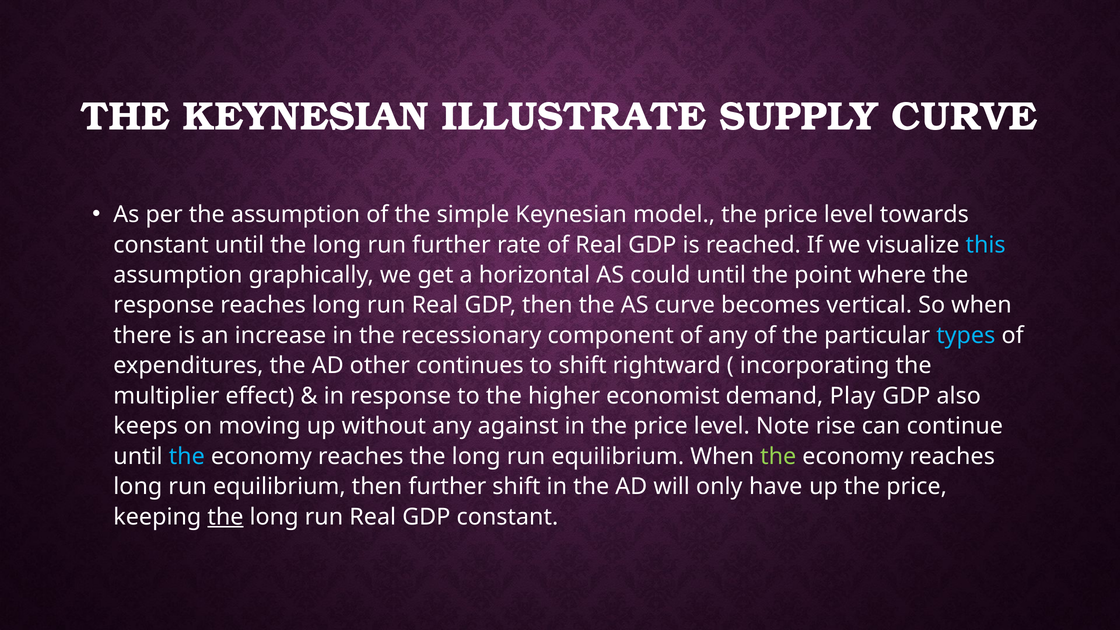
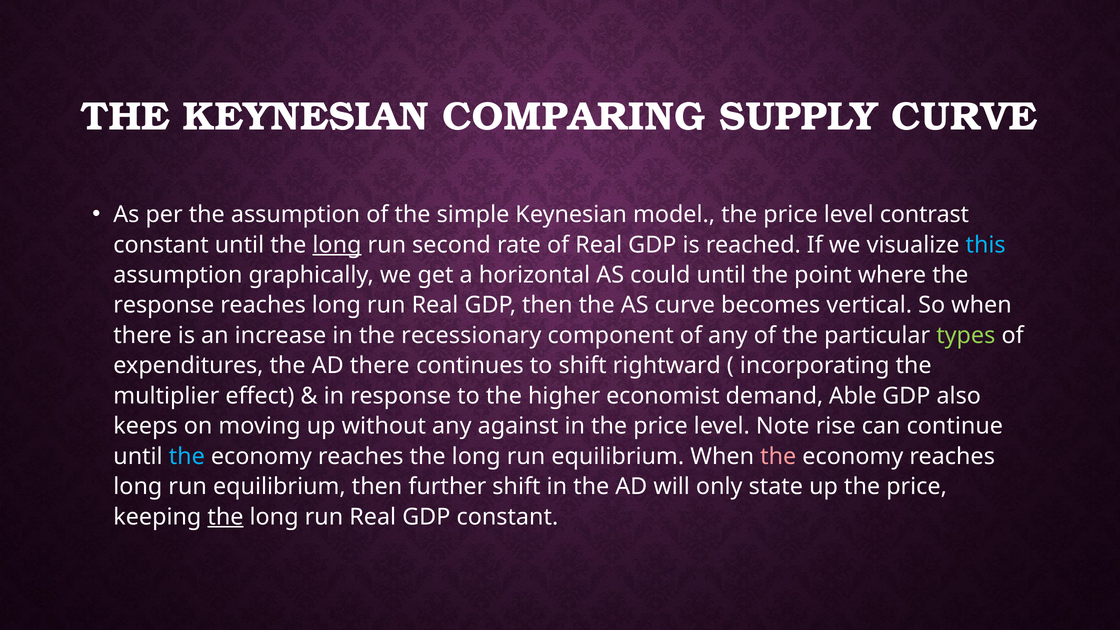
ILLUSTRATE: ILLUSTRATE -> COMPARING (574, 117)
towards: towards -> contrast (924, 215)
long underline: none -> present (337, 245)
run further: further -> second (451, 245)
types colour: light blue -> light green (966, 336)
AD other: other -> there (380, 366)
Play: Play -> Able (853, 396)
the colour: light green -> pink (778, 456)
have: have -> state (776, 487)
